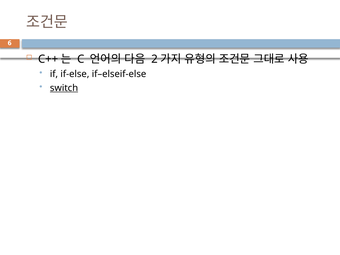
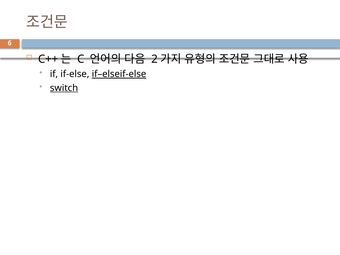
if–elseif-else underline: none -> present (119, 74)
